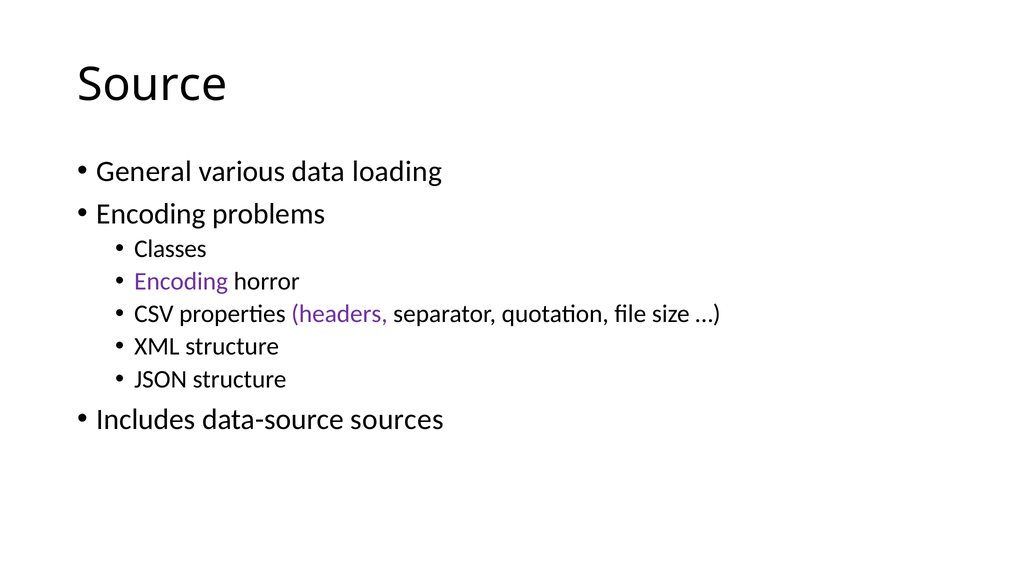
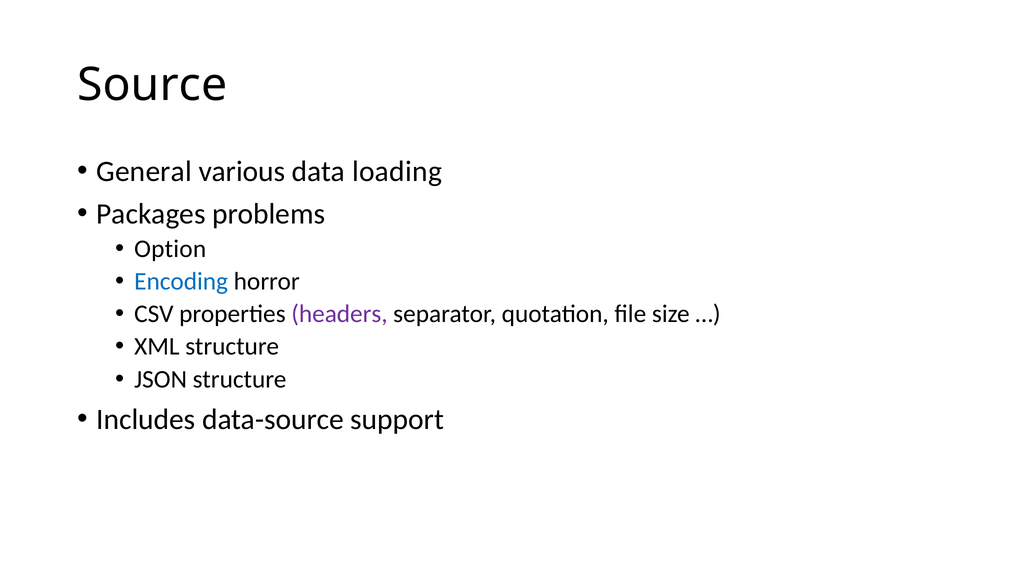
Encoding: Encoding -> Packages (151, 214)
Classes: Classes -> Option (170, 249)
Encoding colour: purple -> blue (181, 281)
sources: sources -> support (397, 419)
